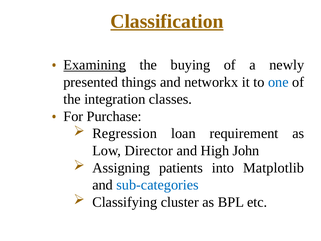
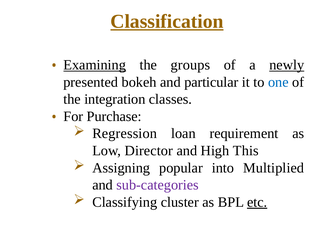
buying: buying -> groups (190, 65)
newly underline: none -> present (287, 65)
things: things -> bokeh (139, 82)
networkx: networkx -> particular (211, 82)
John: John -> This (246, 150)
patients: patients -> popular (181, 168)
Matplotlib: Matplotlib -> Multiplied (274, 168)
sub-categories colour: blue -> purple (158, 185)
etc underline: none -> present (257, 202)
